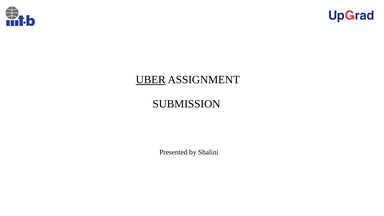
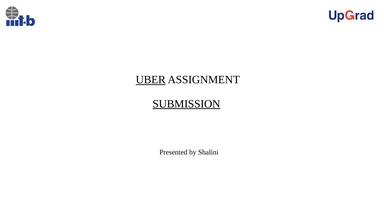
SUBMISSION underline: none -> present (186, 104)
